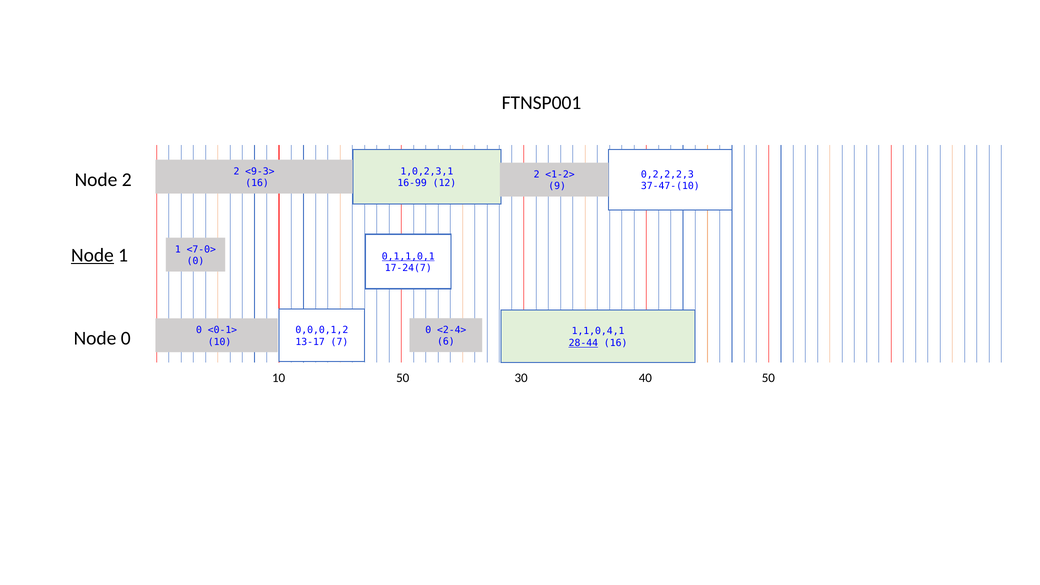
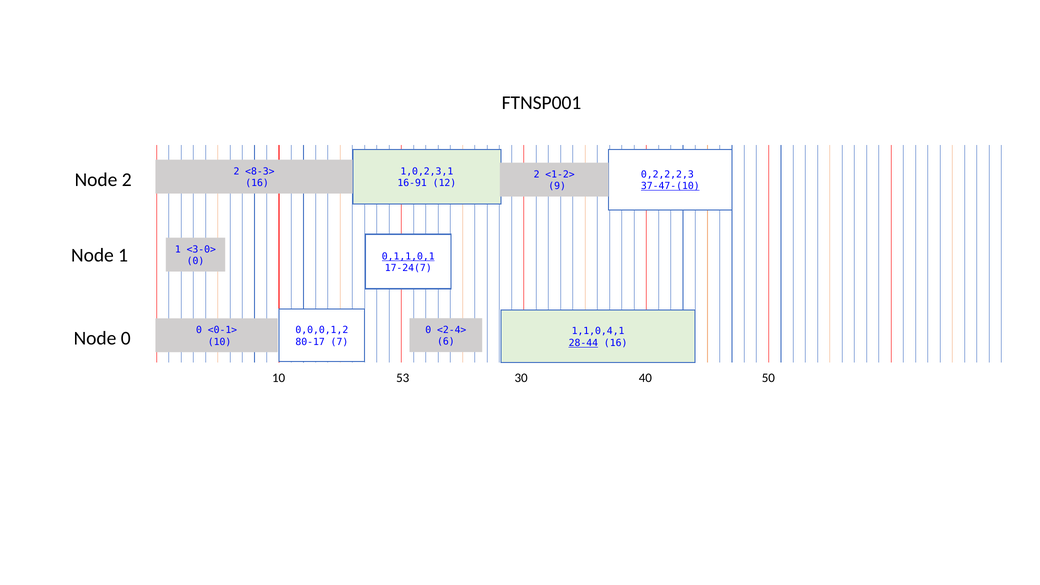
<9-3>: <9-3> -> <8-3> (260, 171)
16-99: 16-99 -> 16-91 (412, 183)
37-47-(10 underline: none -> present (670, 186)
<7-0>: <7-0> -> <3-0> (201, 250)
Node underline: present -> none (92, 255)
13-17: 13-17 -> 80-17 (310, 342)
10 50: 50 -> 53 (403, 378)
